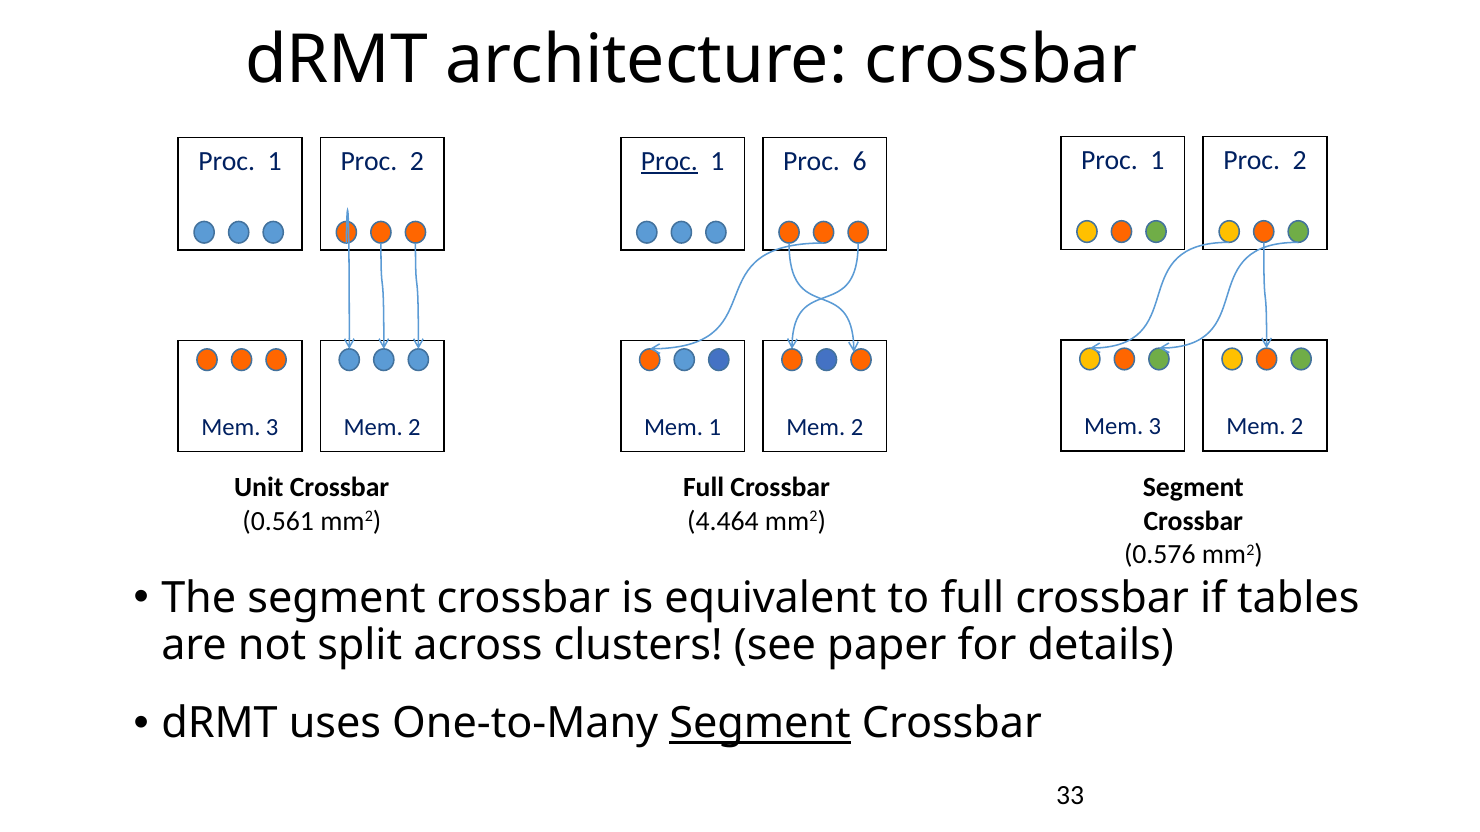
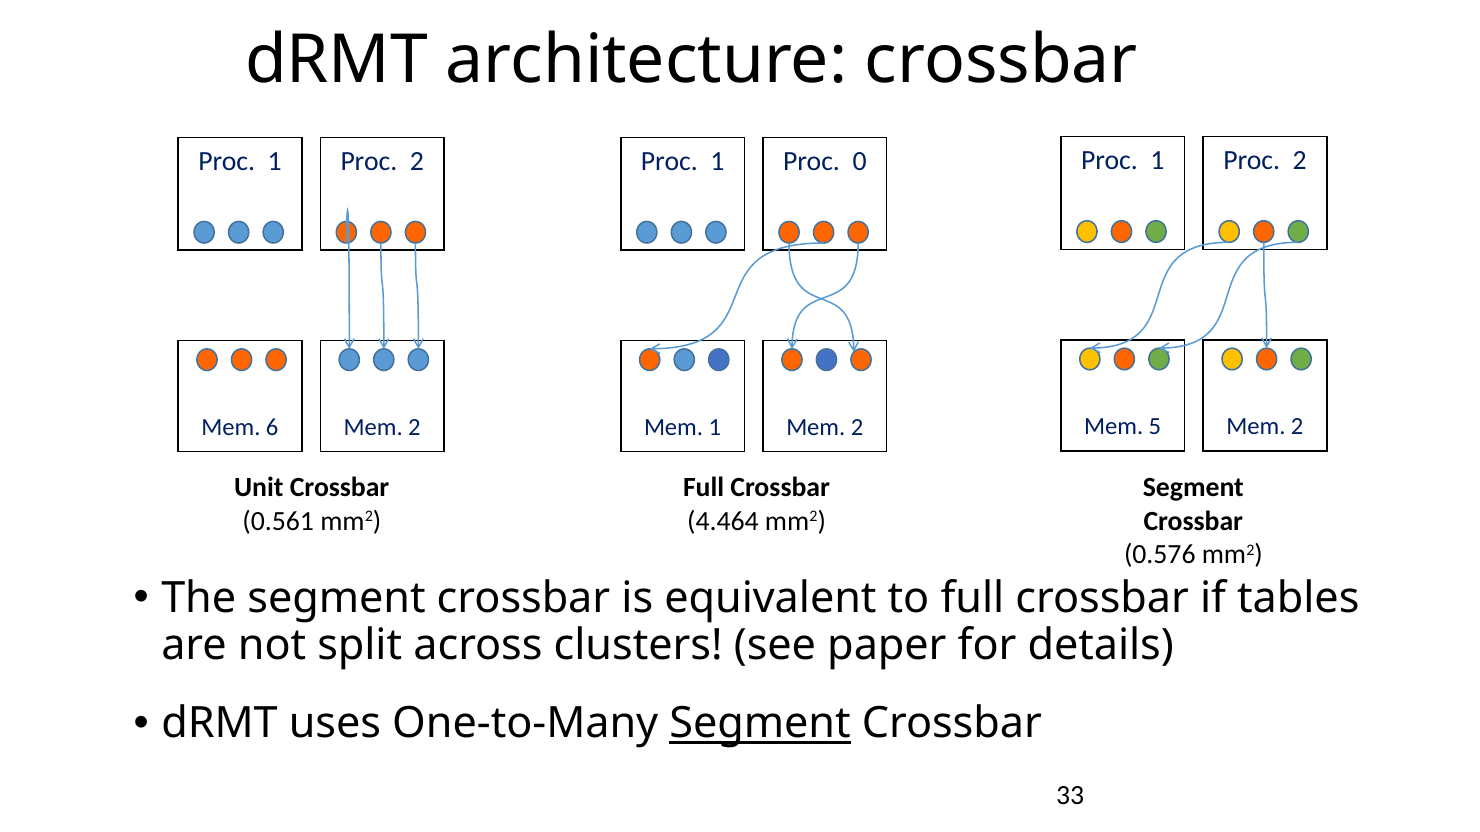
Proc underline: present -> none (669, 161)
6: 6 -> 0 (860, 161)
3: 3 -> 5 (1155, 427)
3: 3 -> 6 (272, 428)
